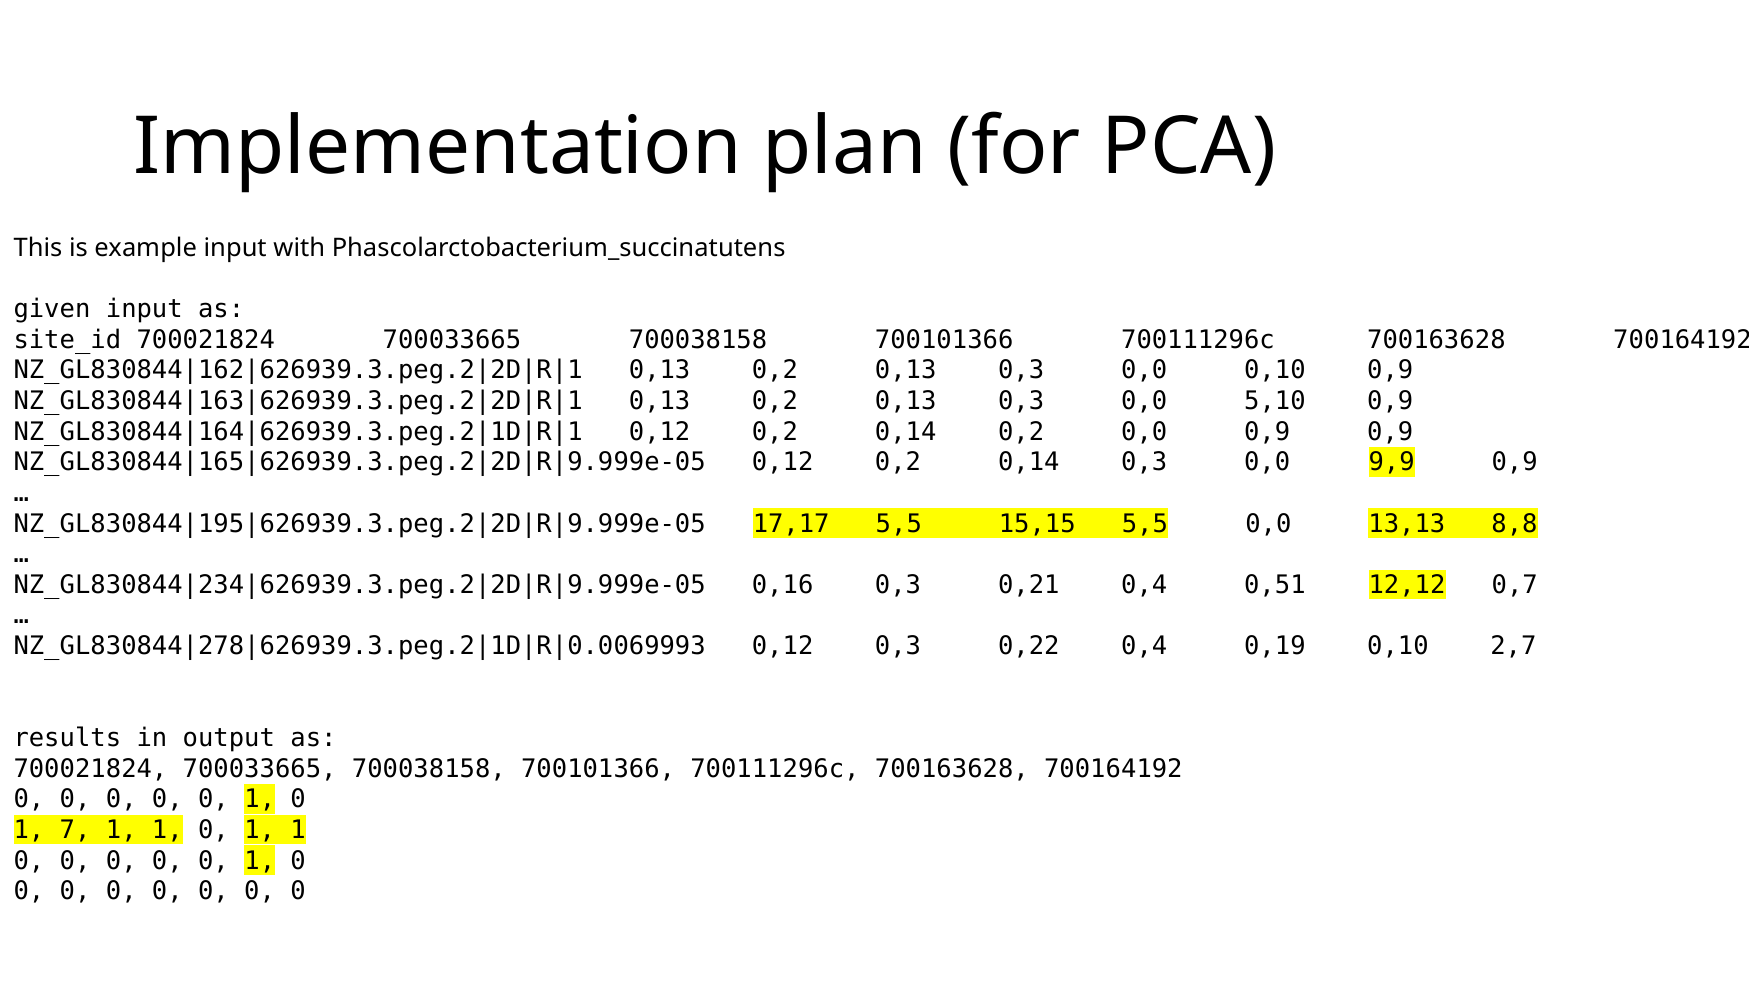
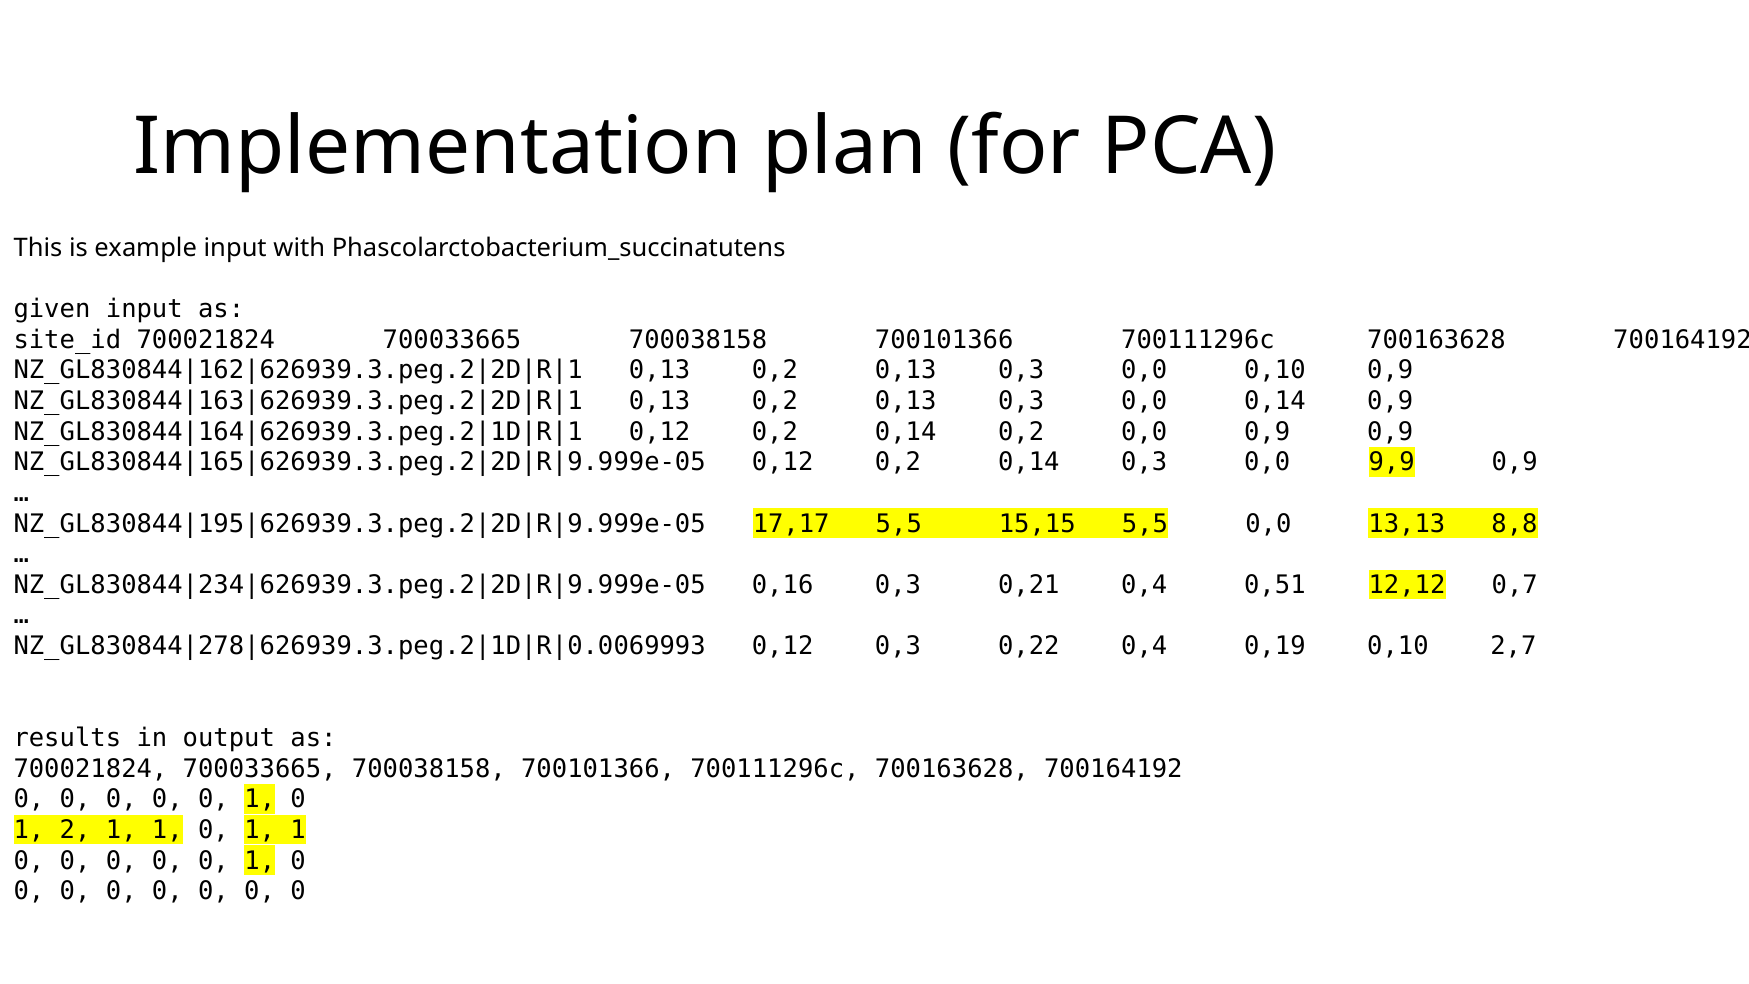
0,0 5,10: 5,10 -> 0,14 (1275, 401)
7: 7 -> 2 (75, 830)
